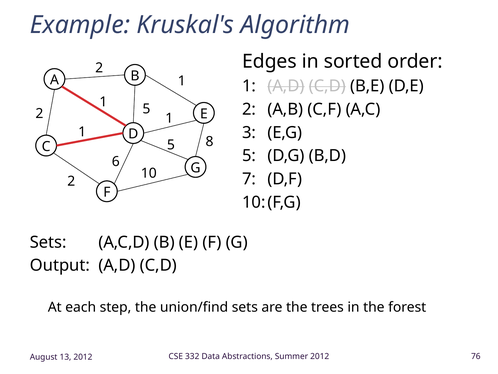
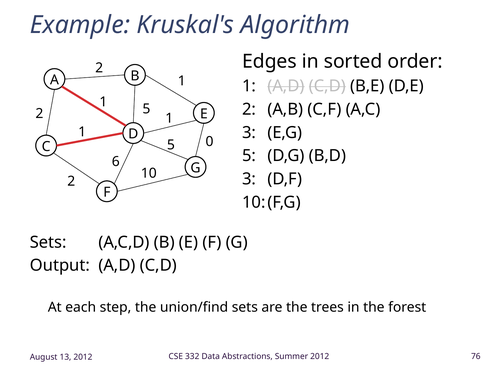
8: 8 -> 0 (210, 141)
7: 7 -> 3 (249, 179)
